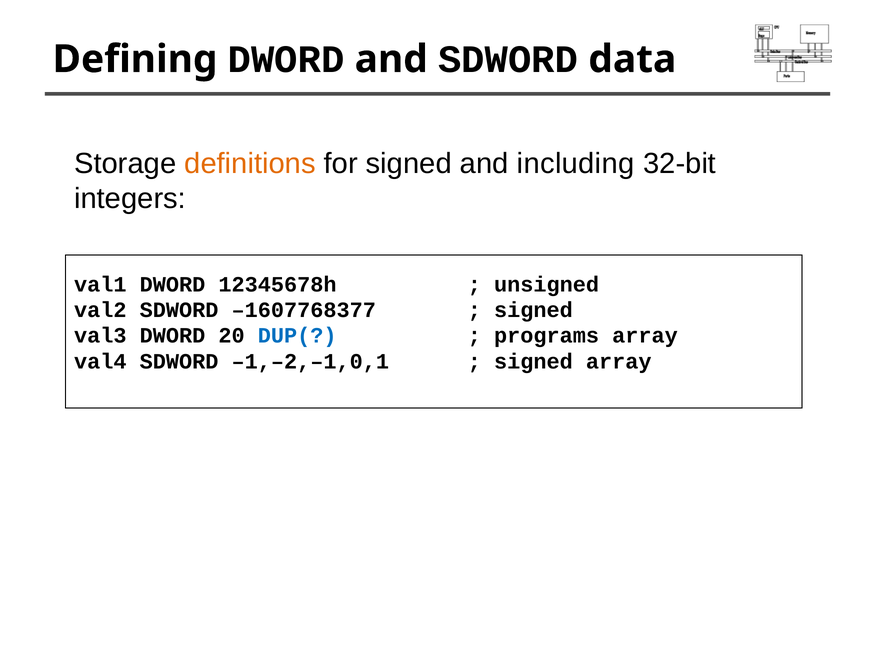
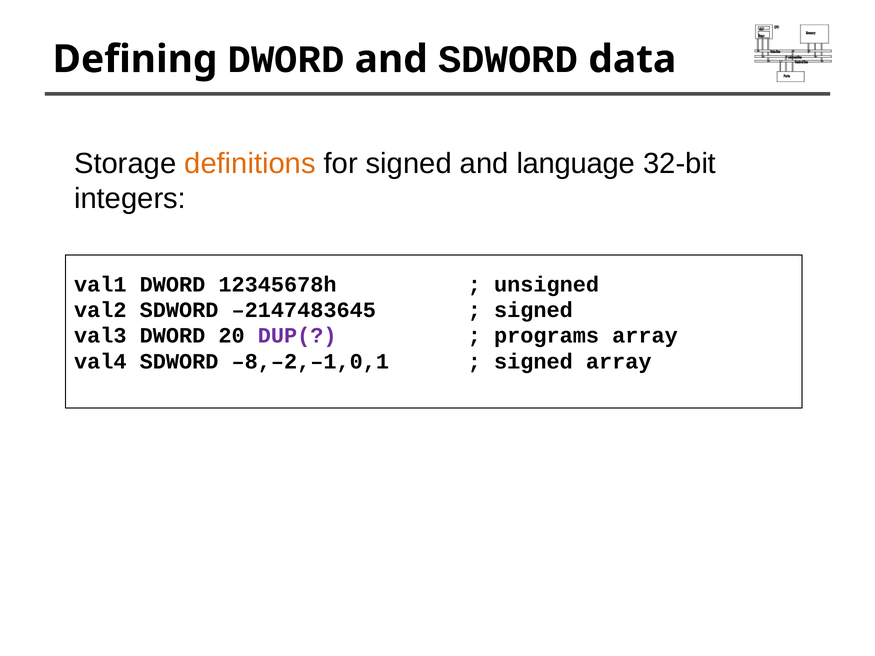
including: including -> language (576, 164)
–1607768377: –1607768377 -> –2147483645 (304, 310)
DUP( colour: blue -> purple (297, 336)
–1,–2,–1,0,1: –1,–2,–1,0,1 -> –8,–2,–1,0,1 (310, 362)
